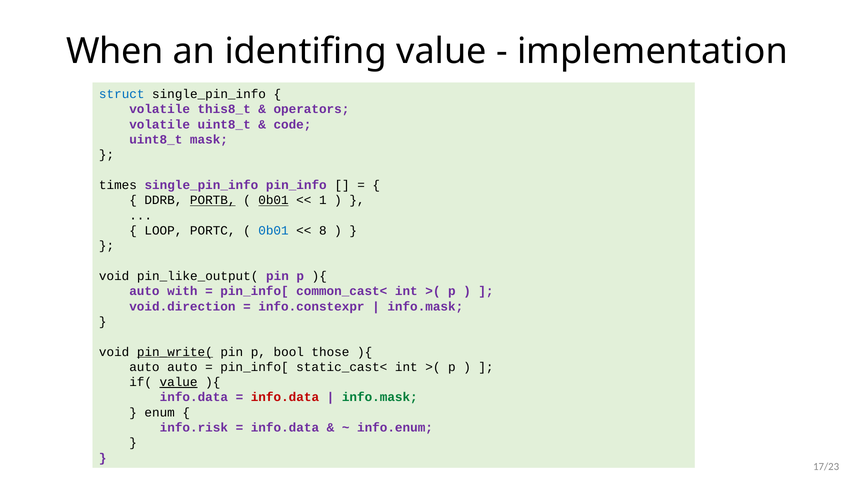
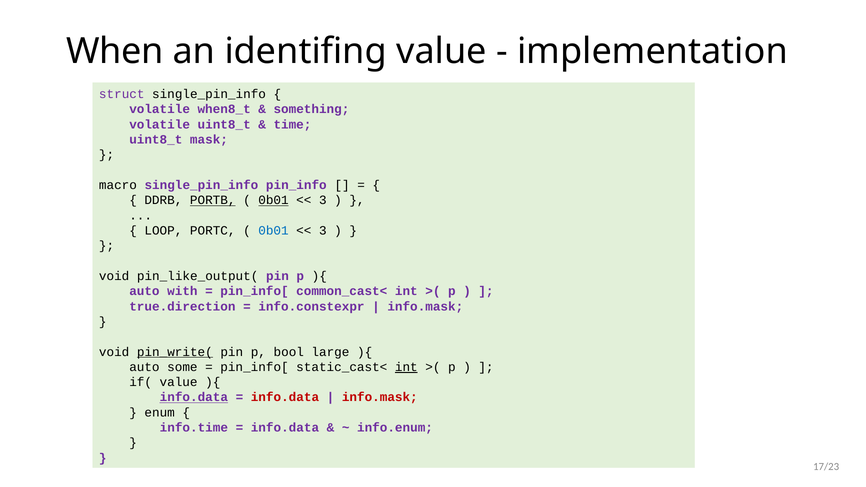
struct colour: blue -> purple (122, 94)
this8_t: this8_t -> when8_t (224, 109)
operators: operators -> something (311, 109)
code: code -> time (292, 124)
times: times -> macro (118, 185)
1: 1 -> 3 (323, 200)
8: 8 -> 3 (323, 231)
void.direction: void.direction -> true.direction (182, 306)
those: those -> large (330, 352)
auto auto: auto -> some (182, 367)
int underline: none -> present (406, 367)
value underline: present -> none (179, 382)
info.data underline: none -> present (194, 397)
info.mask colour: green -> red (380, 397)
info.risk: info.risk -> info.time (194, 428)
